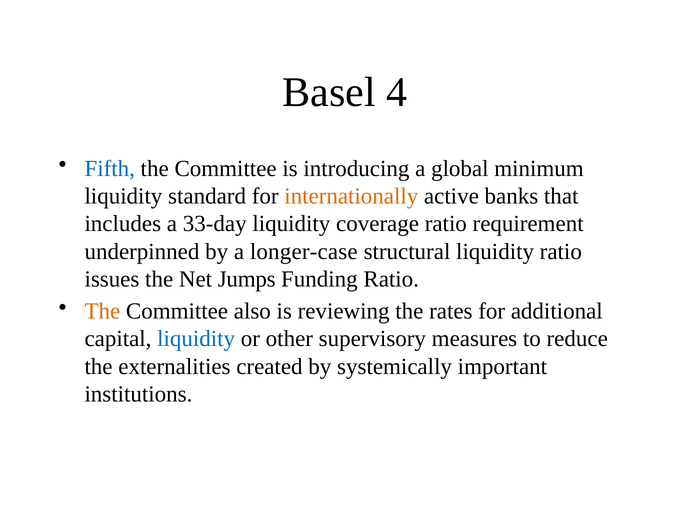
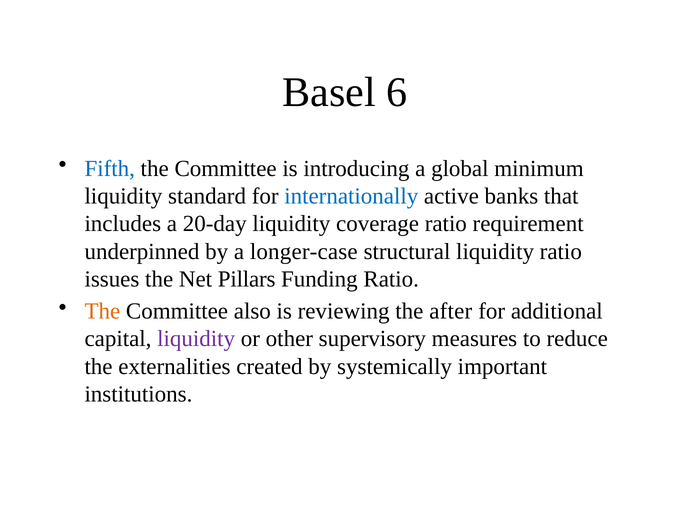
4: 4 -> 6 (397, 92)
internationally colour: orange -> blue (351, 196)
33-day: 33-day -> 20-day (215, 224)
Jumps: Jumps -> Pillars (247, 279)
rates: rates -> after (451, 311)
liquidity colour: blue -> purple (196, 339)
